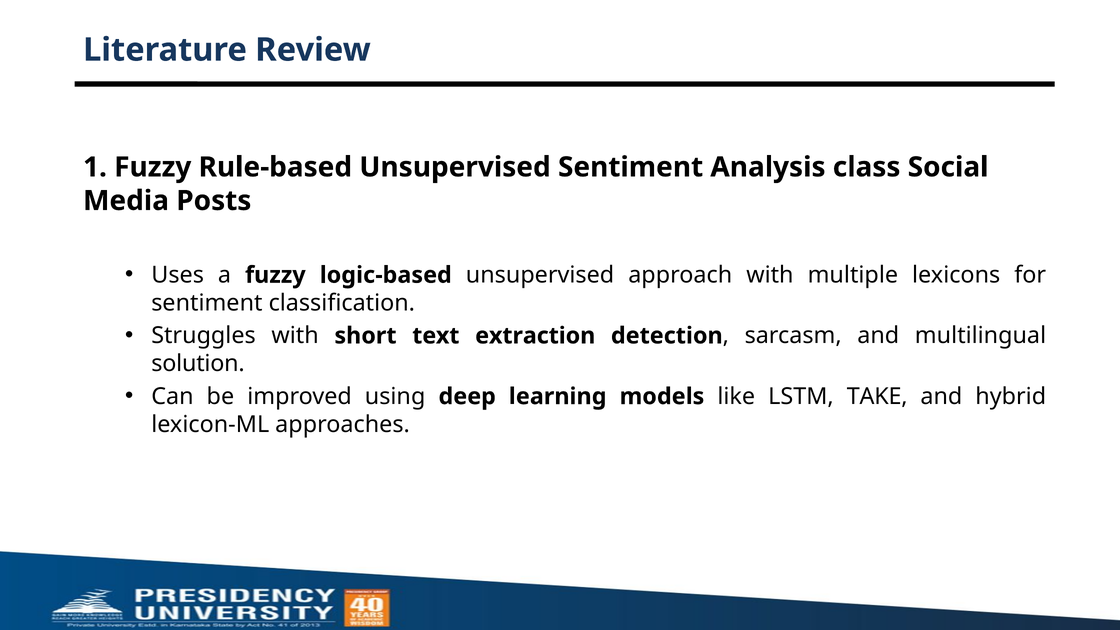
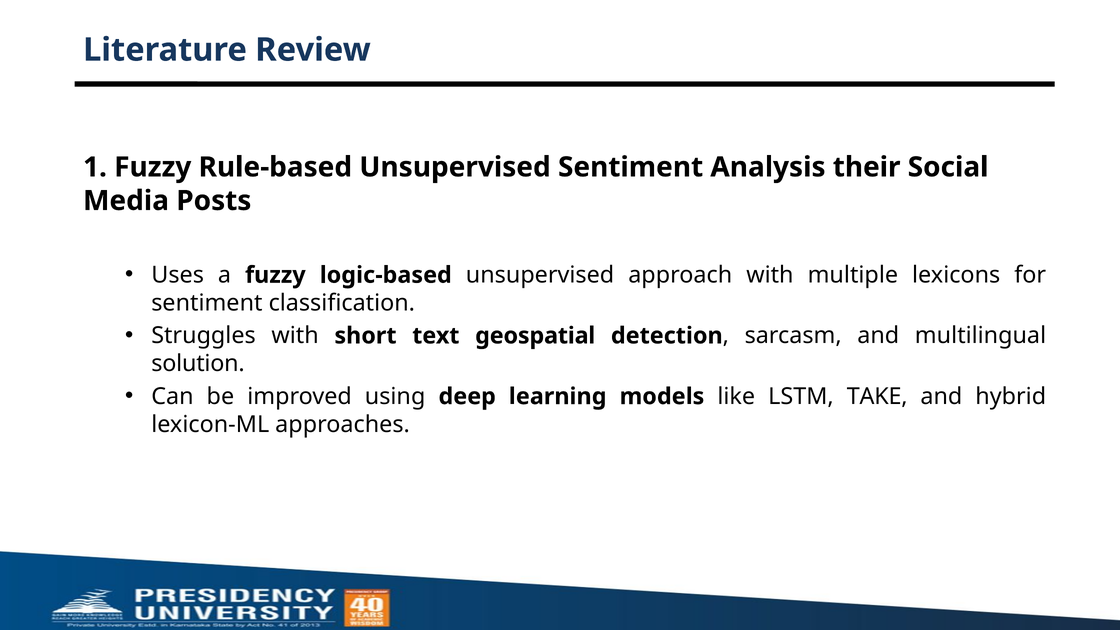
class: class -> their (867, 167)
extraction: extraction -> geospatial (535, 336)
